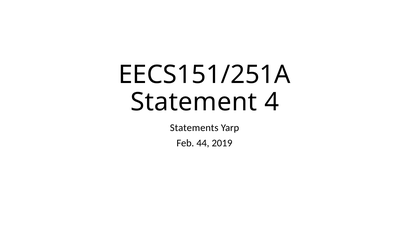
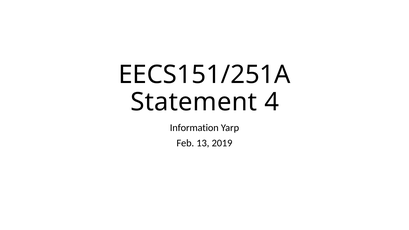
Statements: Statements -> Information (194, 128)
44: 44 -> 13 (203, 143)
